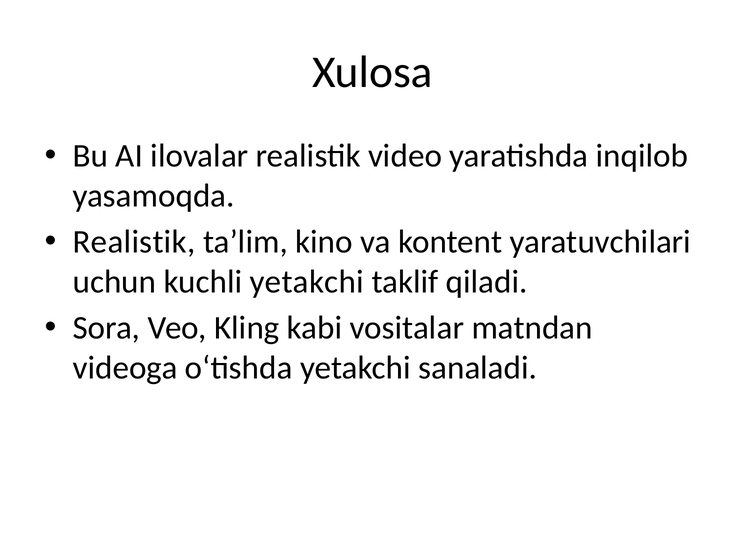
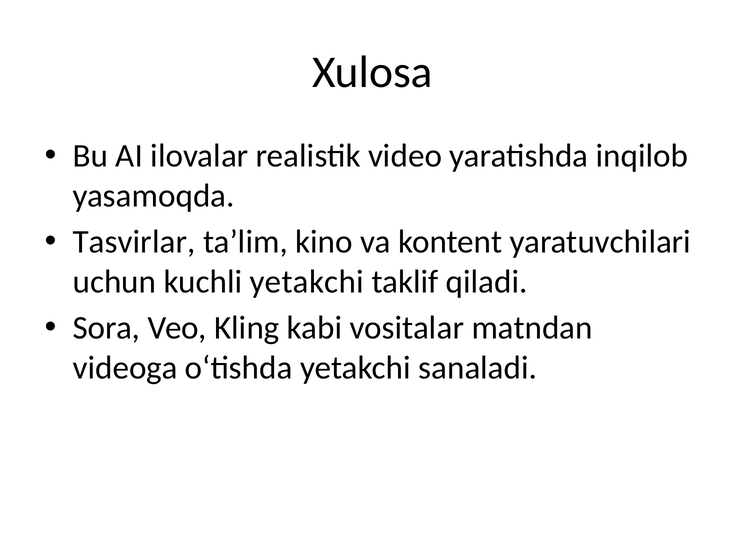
Realistik: Realistik -> Tasvirlar (134, 242)
